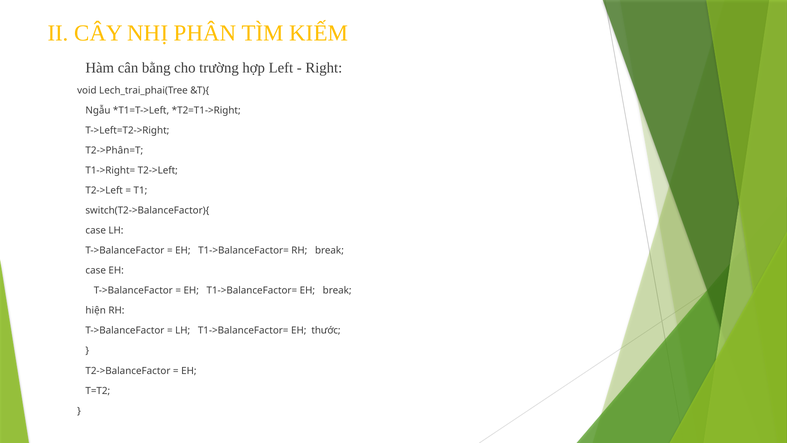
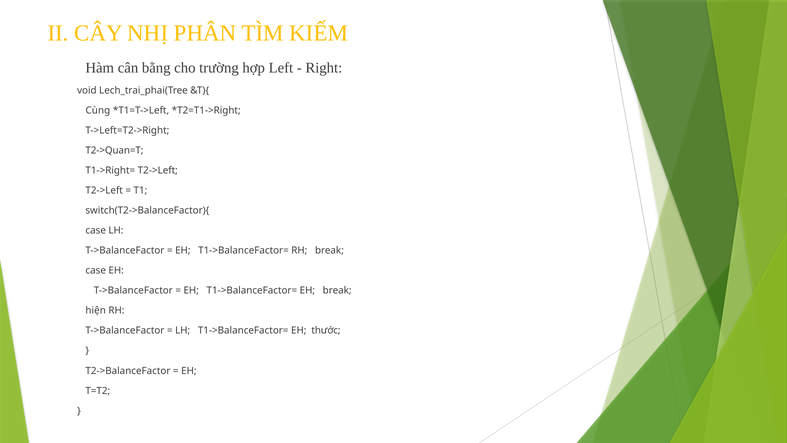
Ngẫu: Ngẫu -> Cùng (98, 110)
T2->Phân=T: T2->Phân=T -> T2->Quan=T (114, 150)
